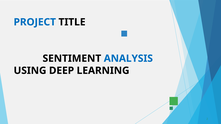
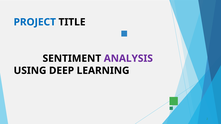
ANALYSIS colour: blue -> purple (128, 59)
